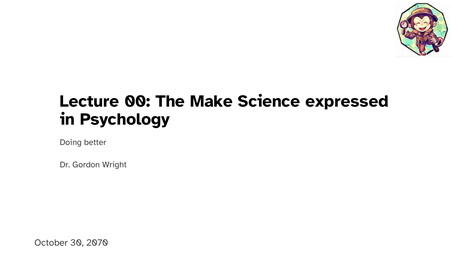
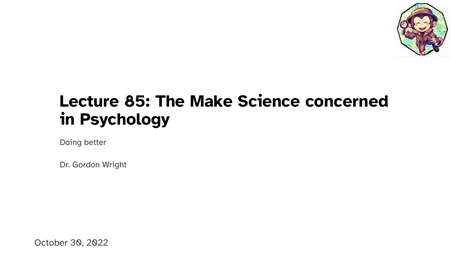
00: 00 -> 85 (137, 101)
expressed: expressed -> concerned (347, 101)
2070: 2070 -> 2022 (97, 243)
